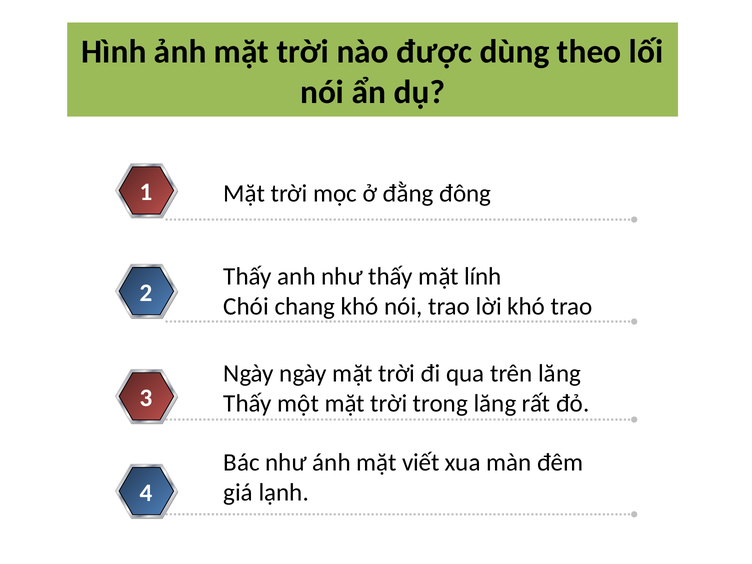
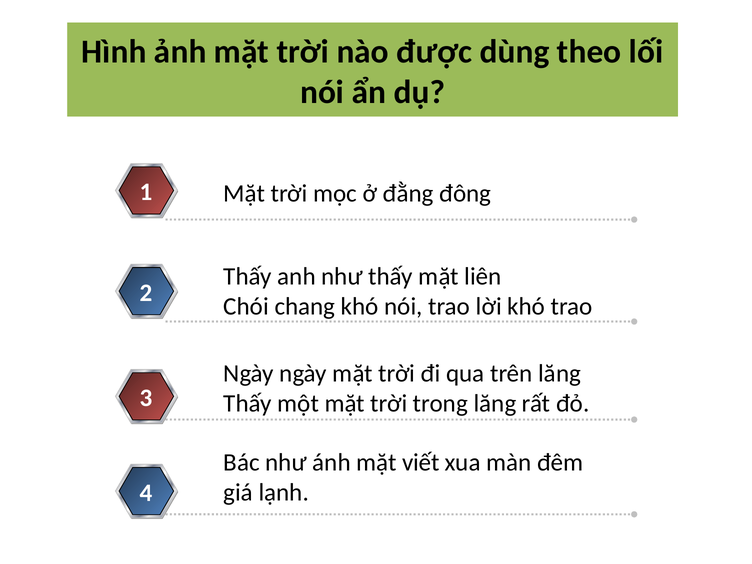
lính: lính -> liên (483, 276)
